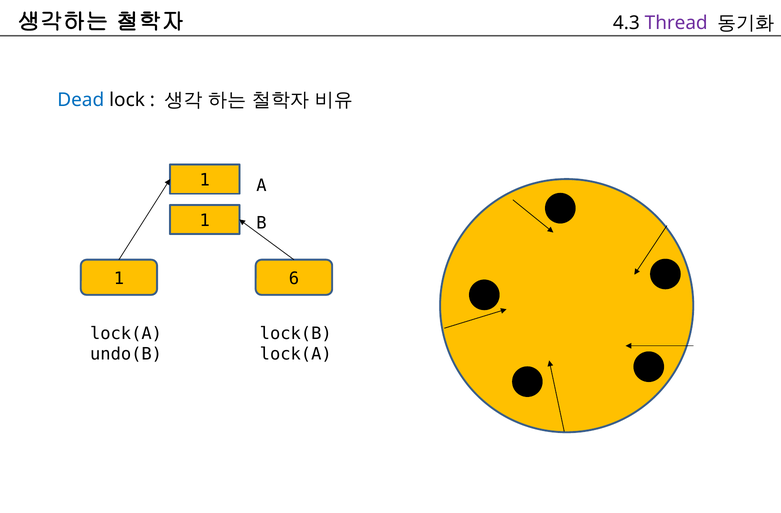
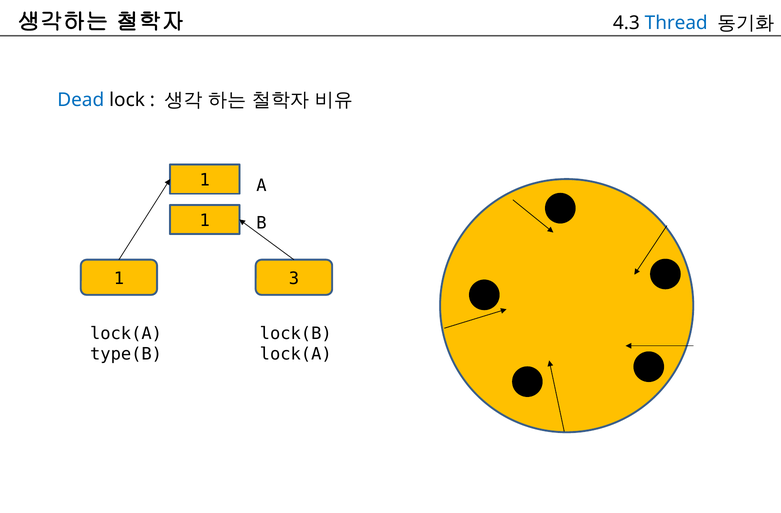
Thread colour: purple -> blue (676, 23)
6: 6 -> 3 (294, 278)
undo(B: undo(B -> type(B (126, 354)
